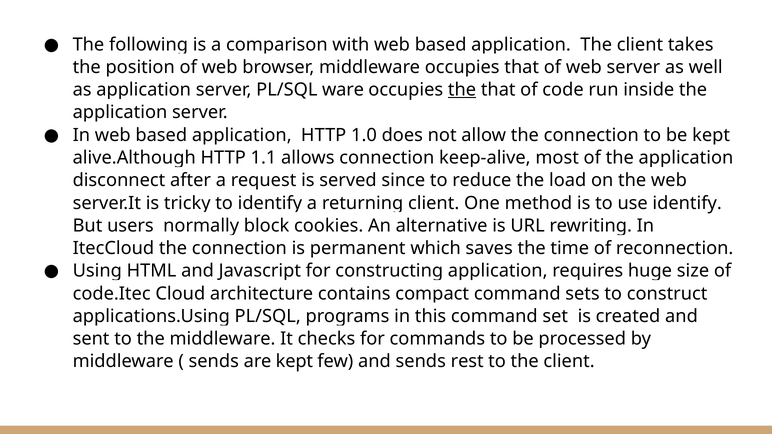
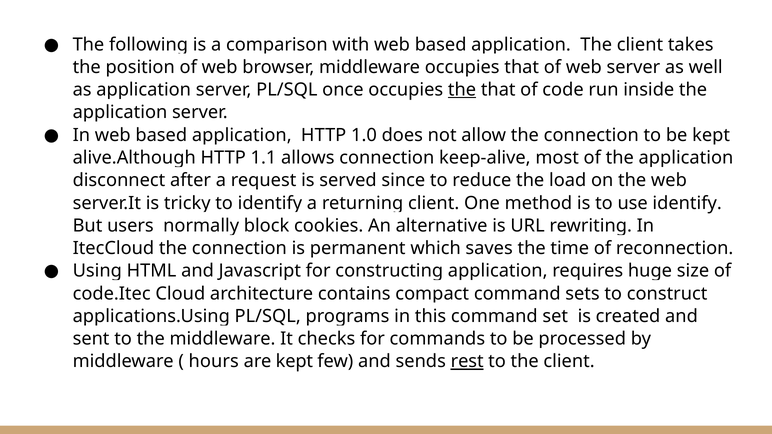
ware: ware -> once (343, 90)
sends: sends -> hours (214, 362)
rest underline: none -> present (467, 362)
